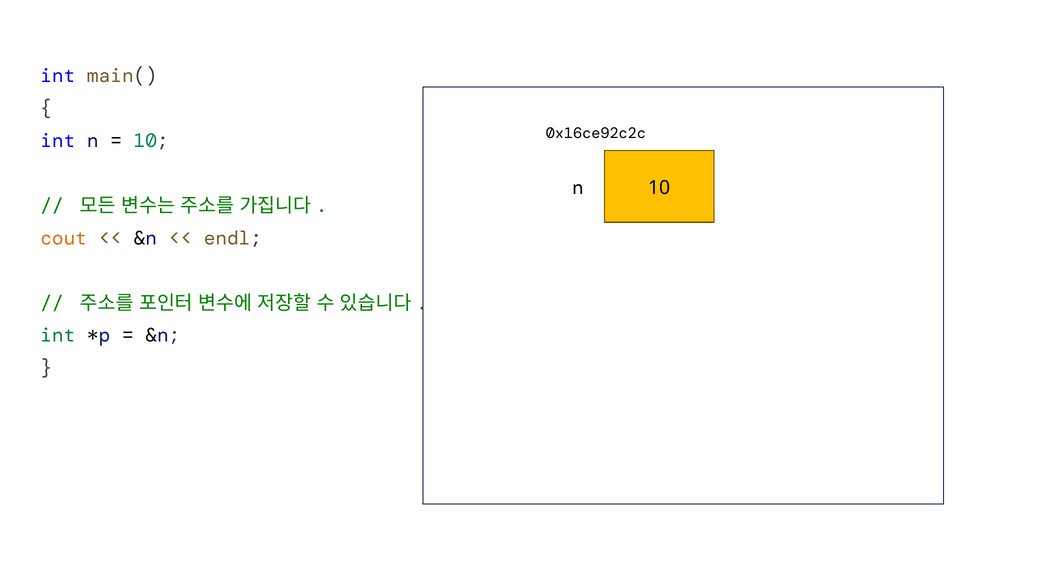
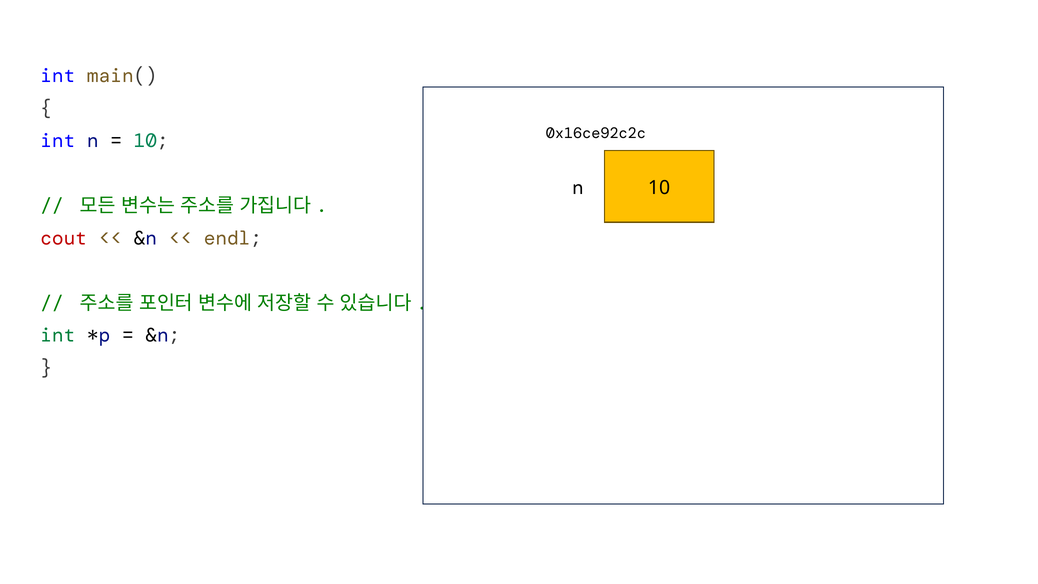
cout colour: orange -> red (64, 238)
